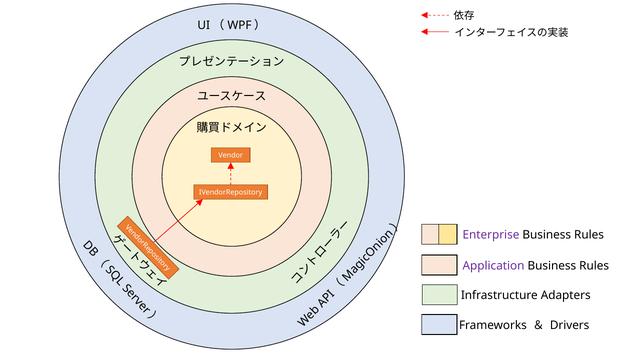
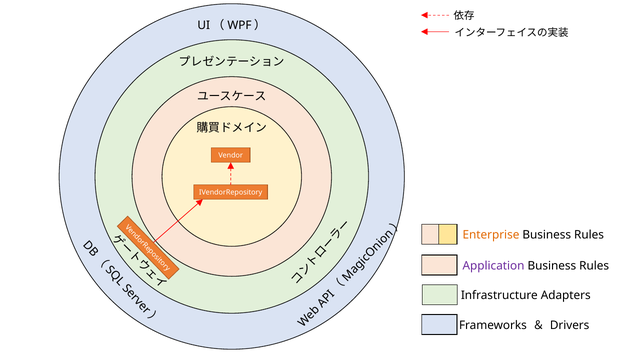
Enterprise colour: purple -> orange (491, 235)
